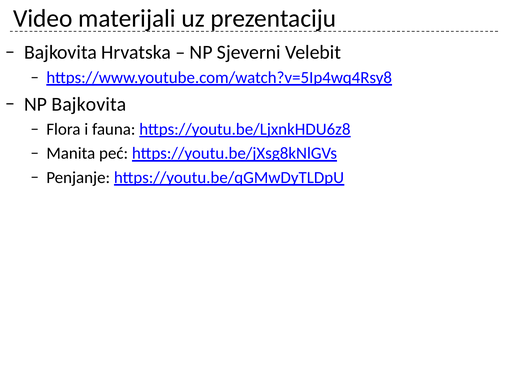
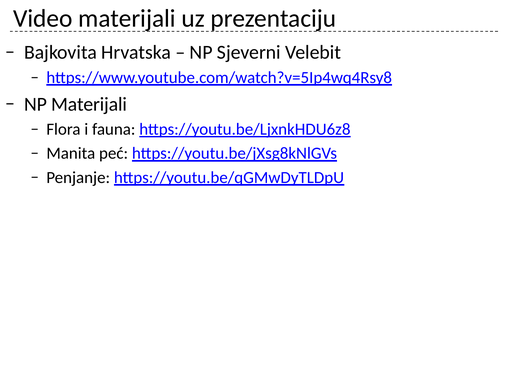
NP Bajkovita: Bajkovita -> Materijali (89, 104)
